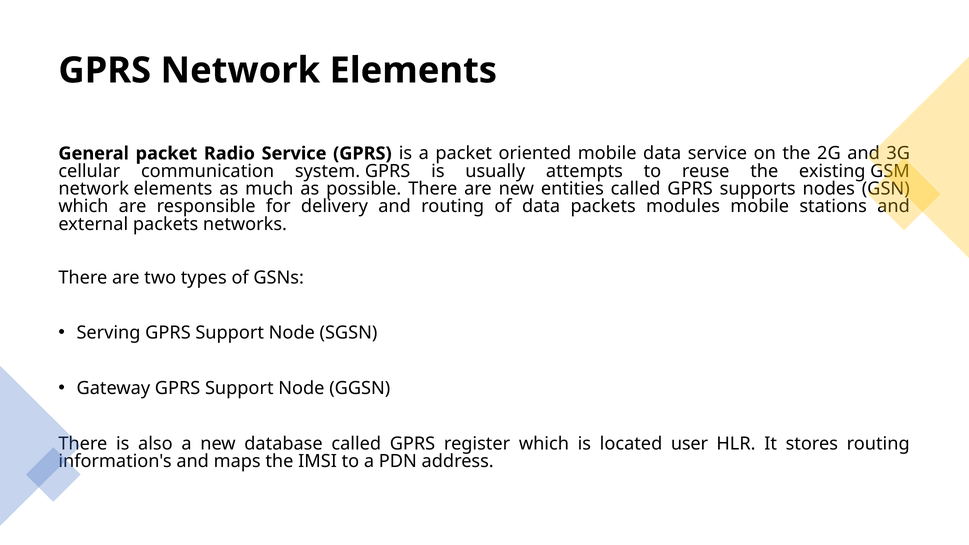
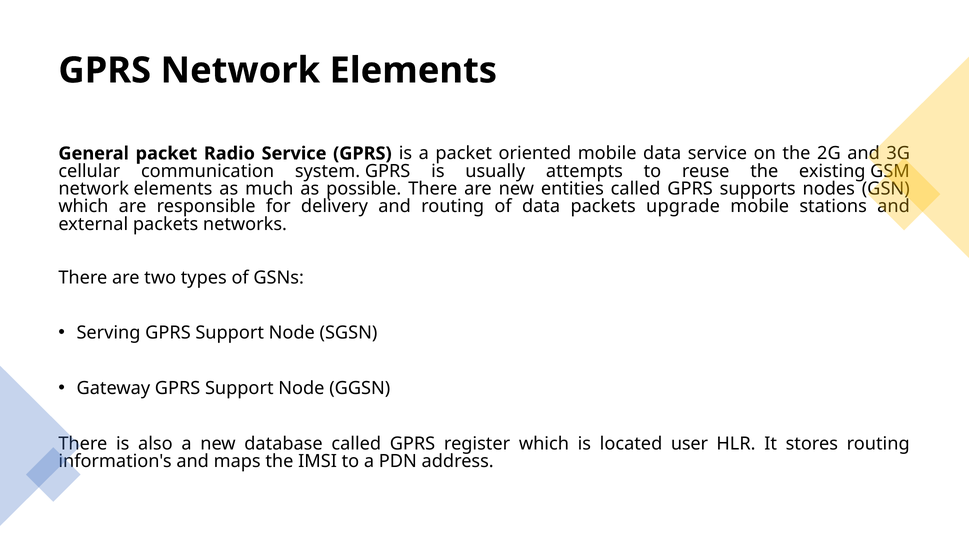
modules: modules -> upgrade (683, 206)
